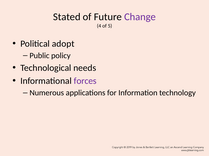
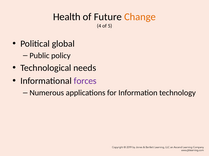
Stated: Stated -> Health (67, 17)
Change colour: purple -> orange (140, 17)
adopt: adopt -> global (63, 44)
